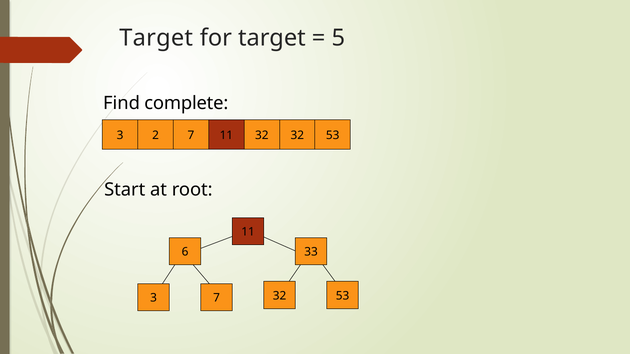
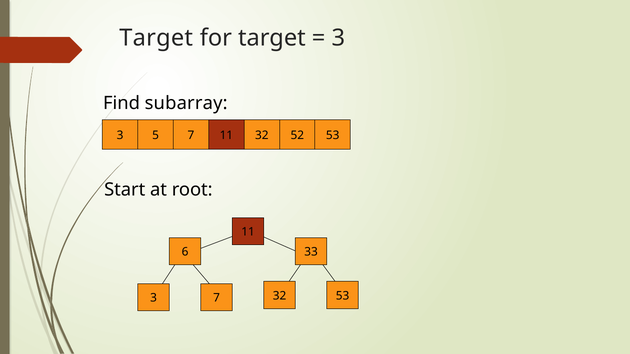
5: 5 -> 3 (338, 38)
complete: complete -> subarray (186, 103)
2: 2 -> 5 (156, 136)
32 32: 32 -> 52 (297, 136)
